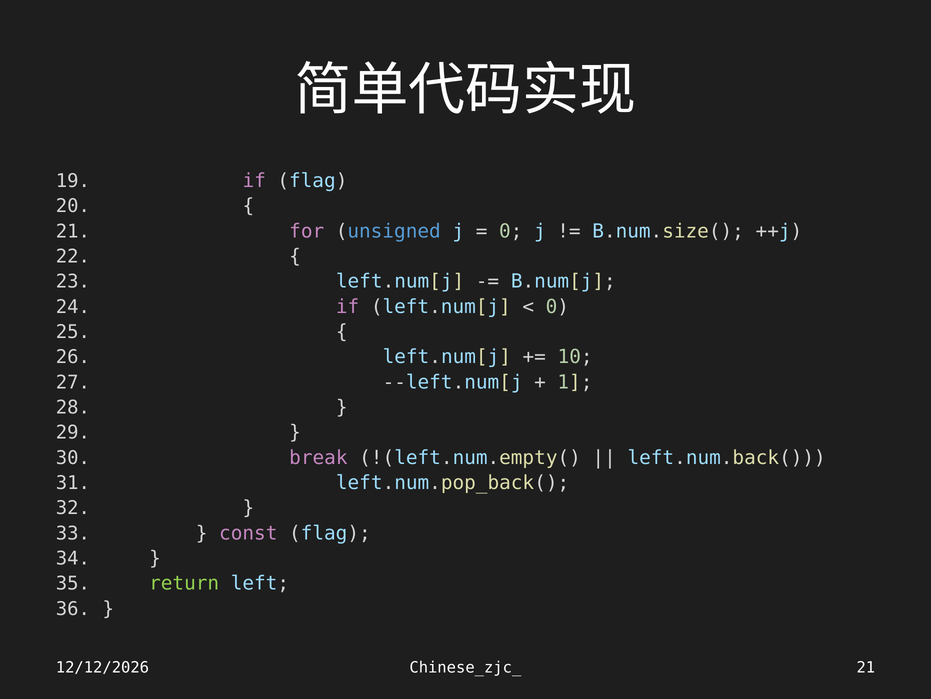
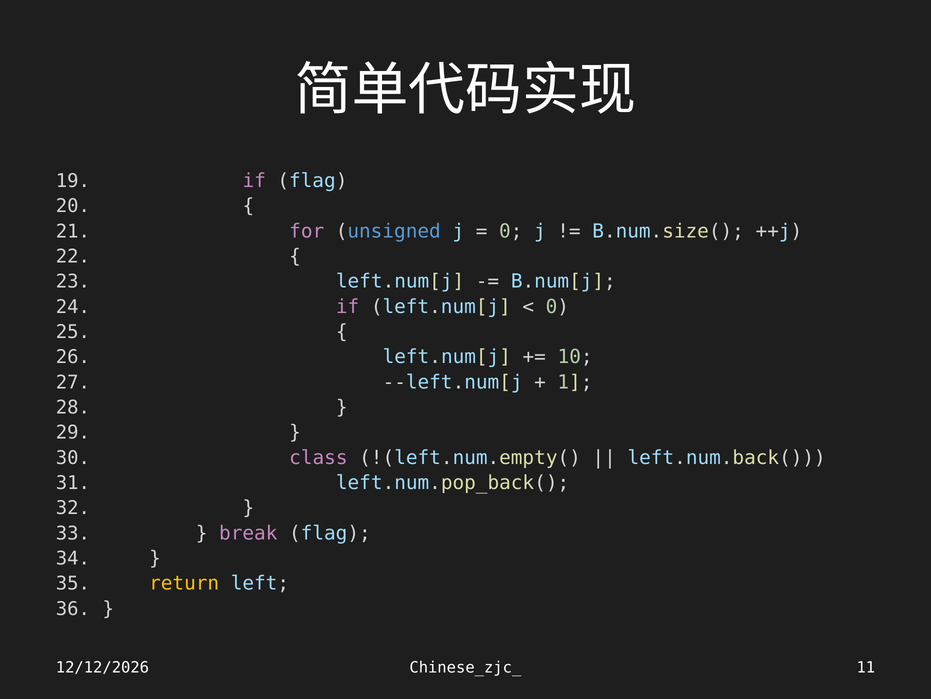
break: break -> class (318, 457)
const: const -> break (248, 533)
return colour: light green -> yellow (184, 583)
Chinese_zjc_ 21: 21 -> 11 (866, 667)
